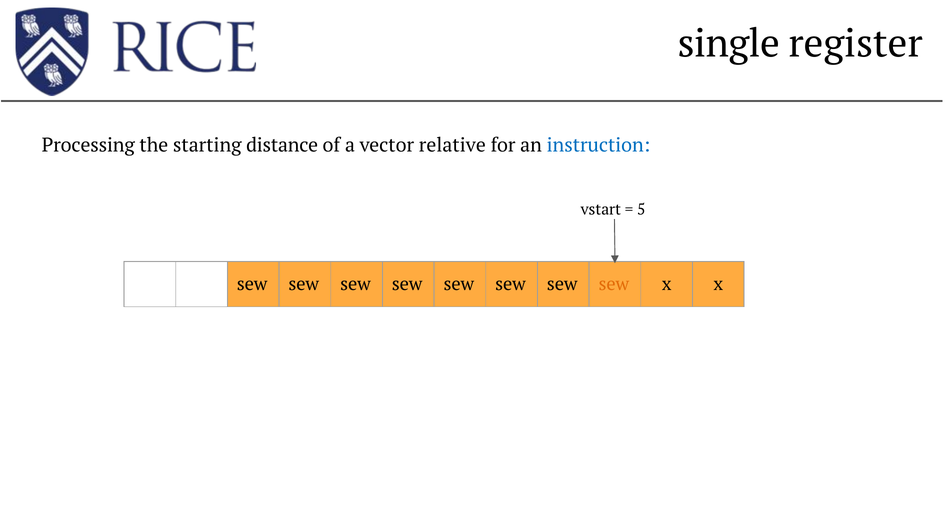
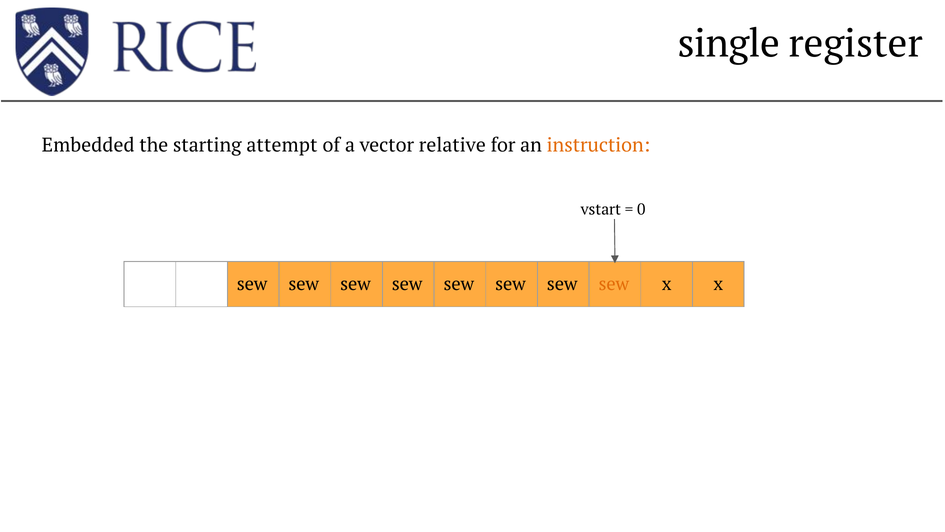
Processing: Processing -> Embedded (88, 145)
distance: distance -> attempt (282, 145)
instruction colour: blue -> orange (598, 145)
5: 5 -> 0 (641, 209)
